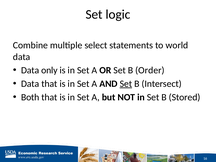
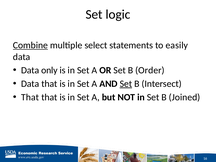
Combine underline: none -> present (30, 45)
world: world -> easily (177, 45)
Both: Both -> That (30, 97)
Stored: Stored -> Joined (185, 97)
